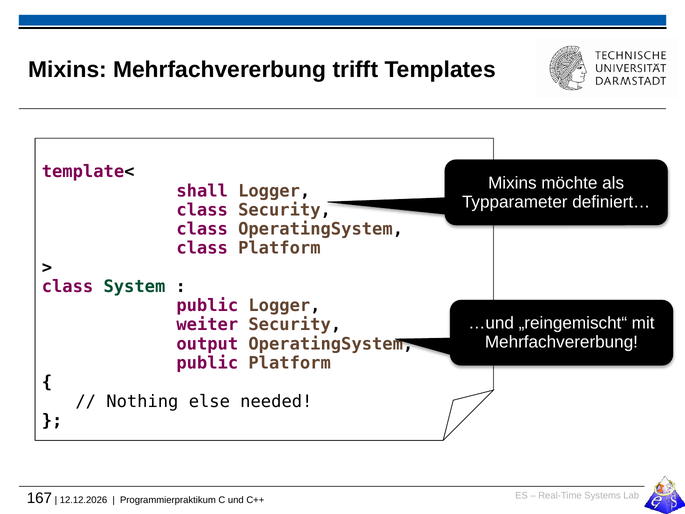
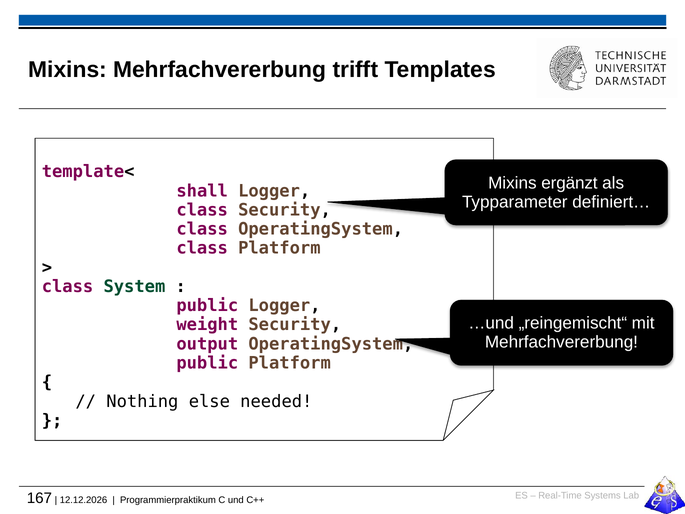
möchte: möchte -> ergänzt (569, 183)
weiter: weiter -> weight (207, 325)
